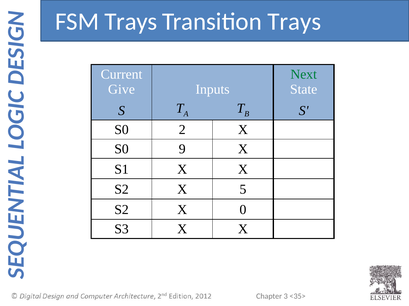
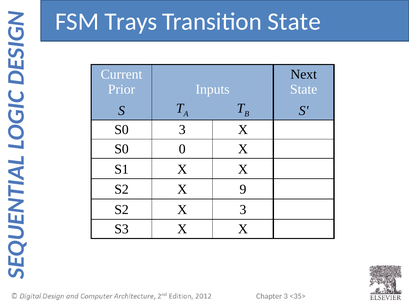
Transition Trays: Trays -> State (294, 22)
Next colour: green -> black (304, 74)
Give: Give -> Prior (122, 90)
S0 2: 2 -> 3 (182, 130)
9: 9 -> 0 (182, 149)
5: 5 -> 9 (243, 190)
X 0: 0 -> 3 (243, 210)
